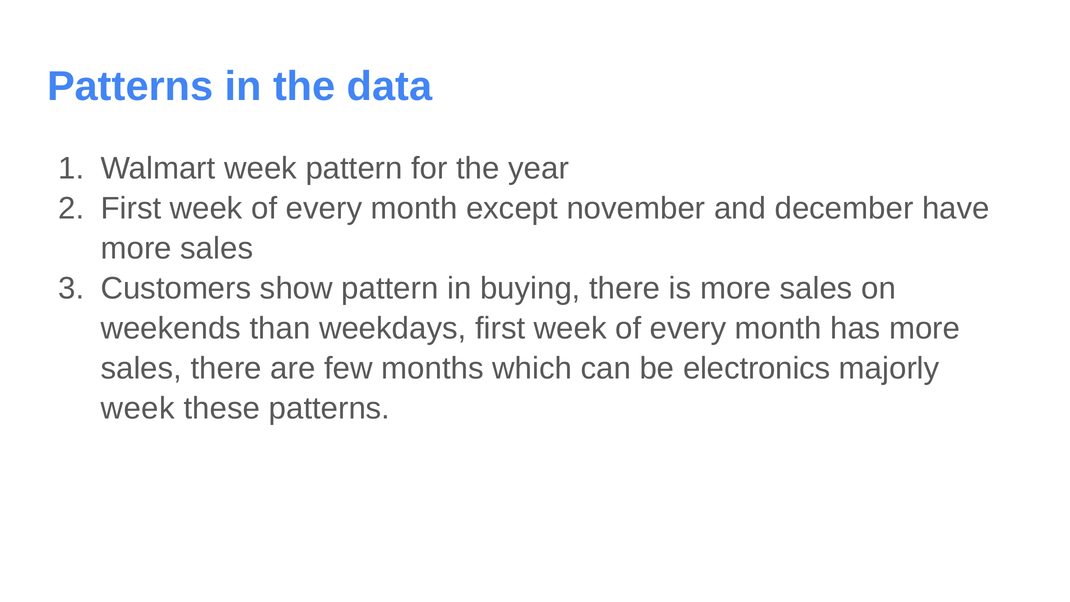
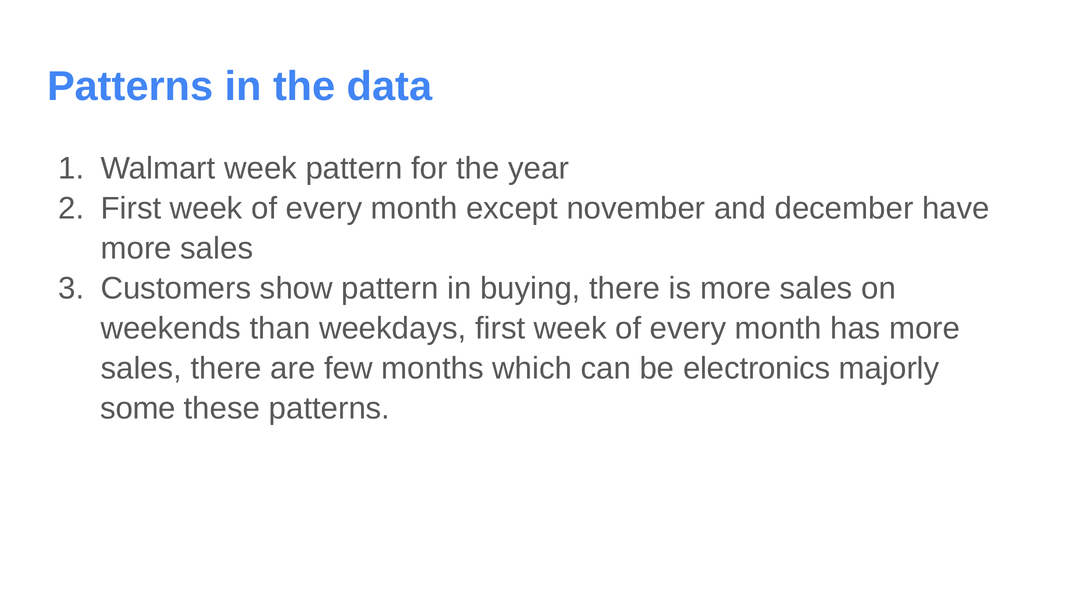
week: week -> some (138, 408)
